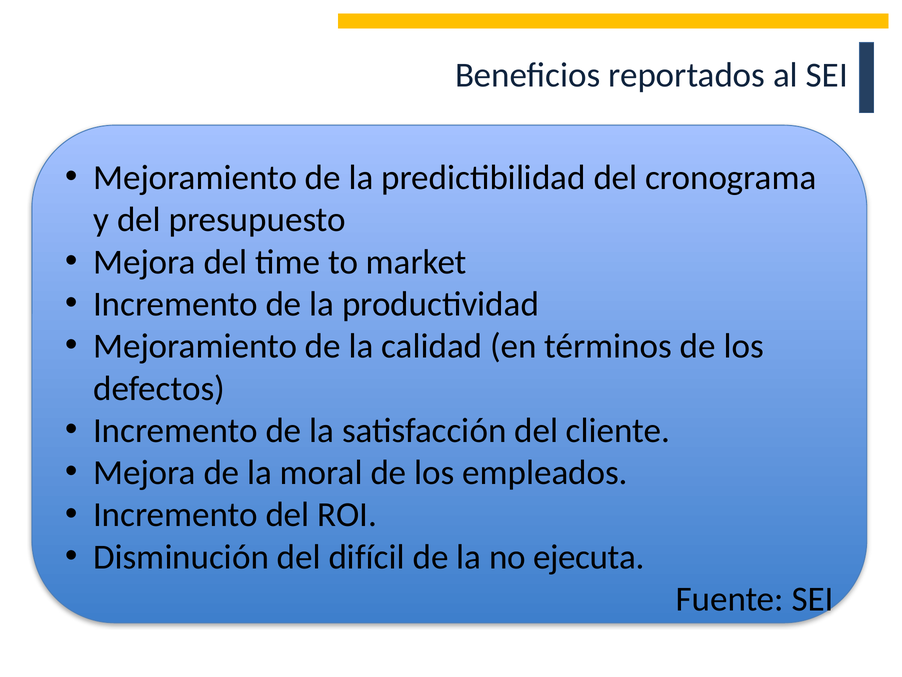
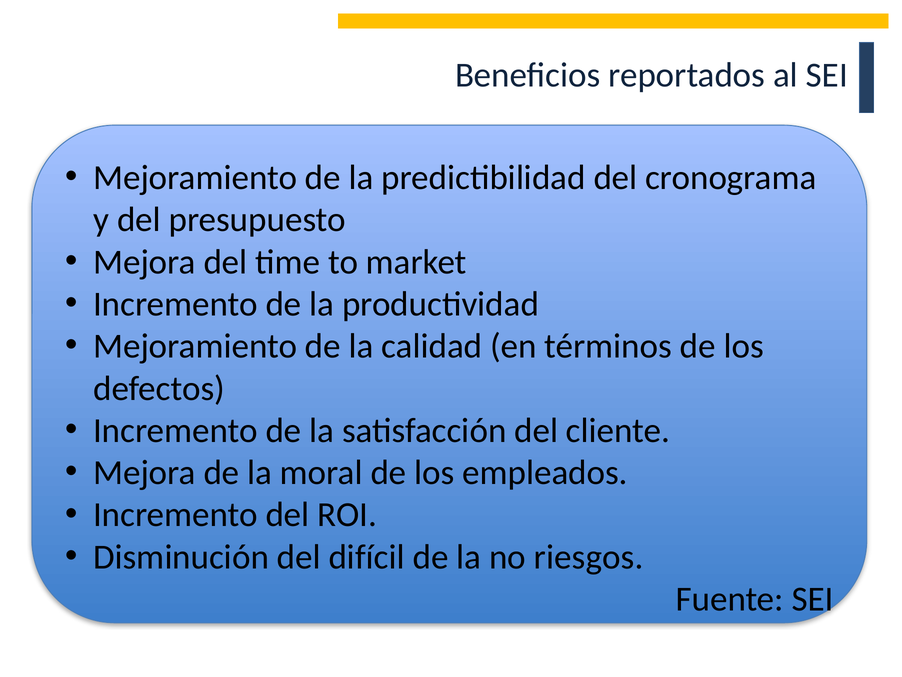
ejecuta: ejecuta -> riesgos (589, 557)
